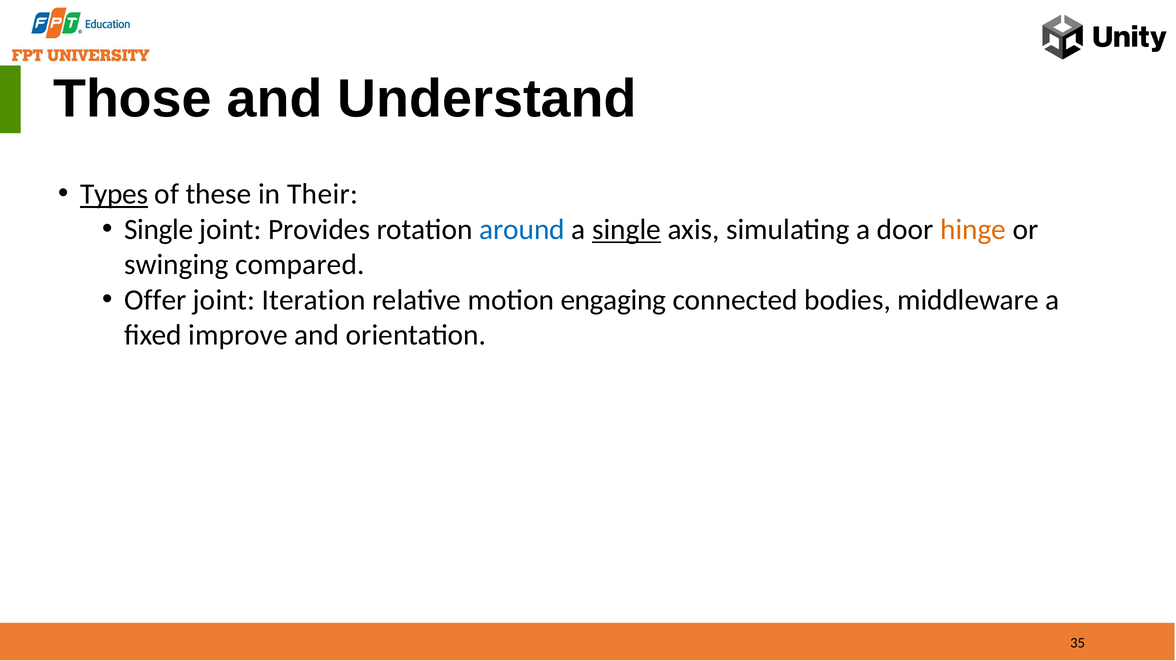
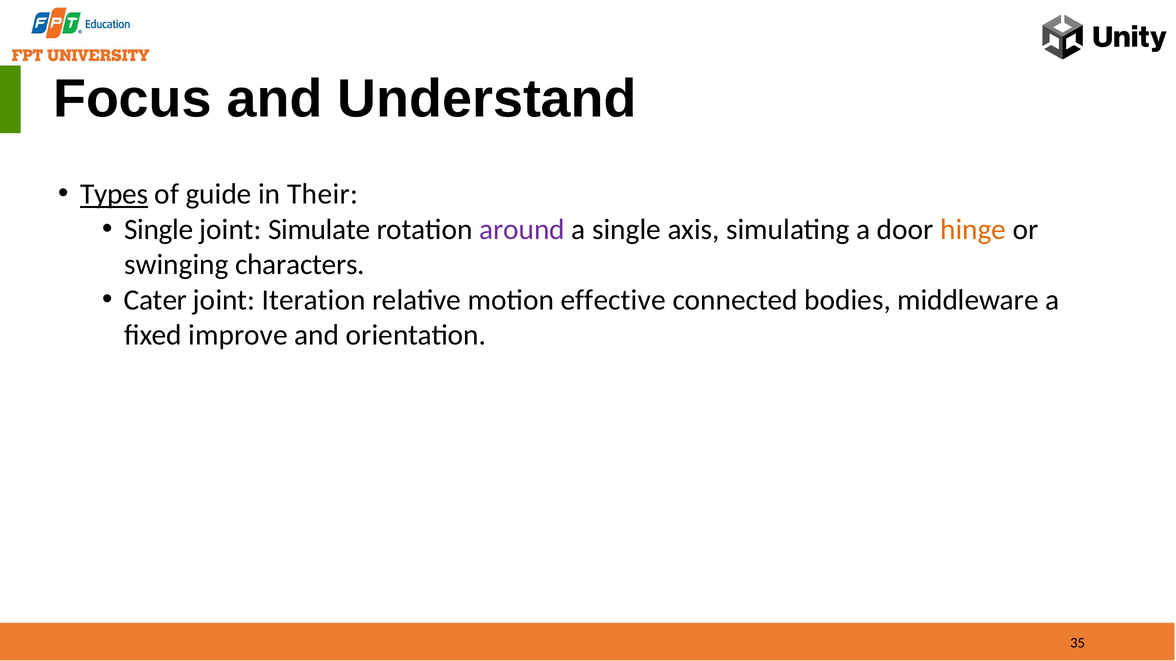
Those: Those -> Focus (132, 99)
these: these -> guide (219, 194)
Provides: Provides -> Simulate (319, 230)
around colour: blue -> purple (522, 230)
single underline: present -> none (627, 230)
compared: compared -> characters (300, 265)
Offer: Offer -> Cater (155, 300)
engaging: engaging -> effective (613, 300)
